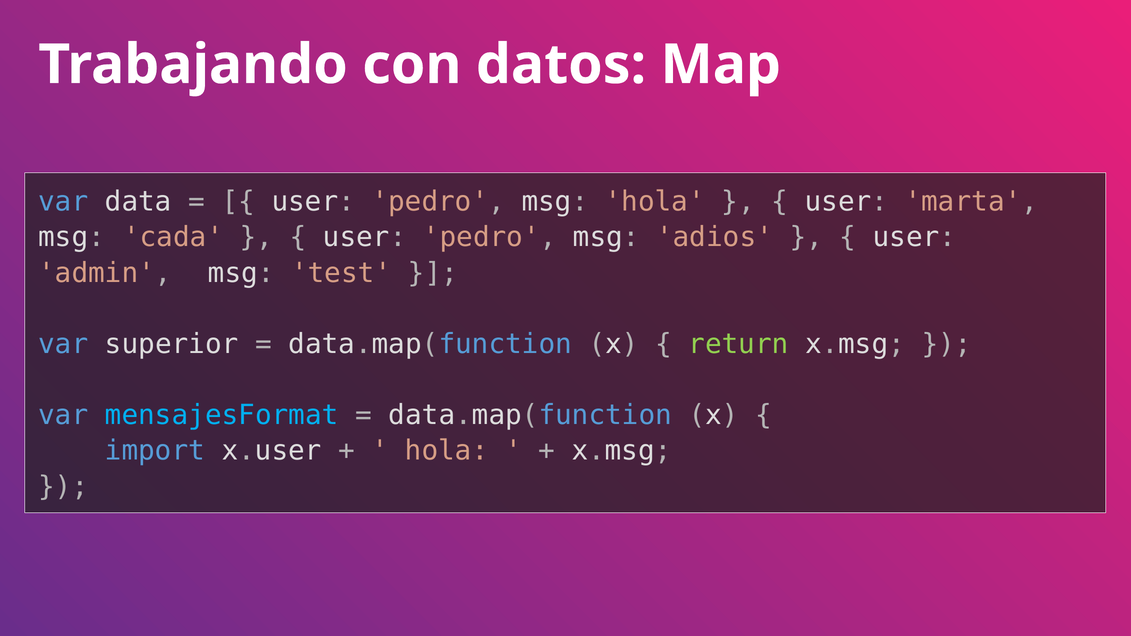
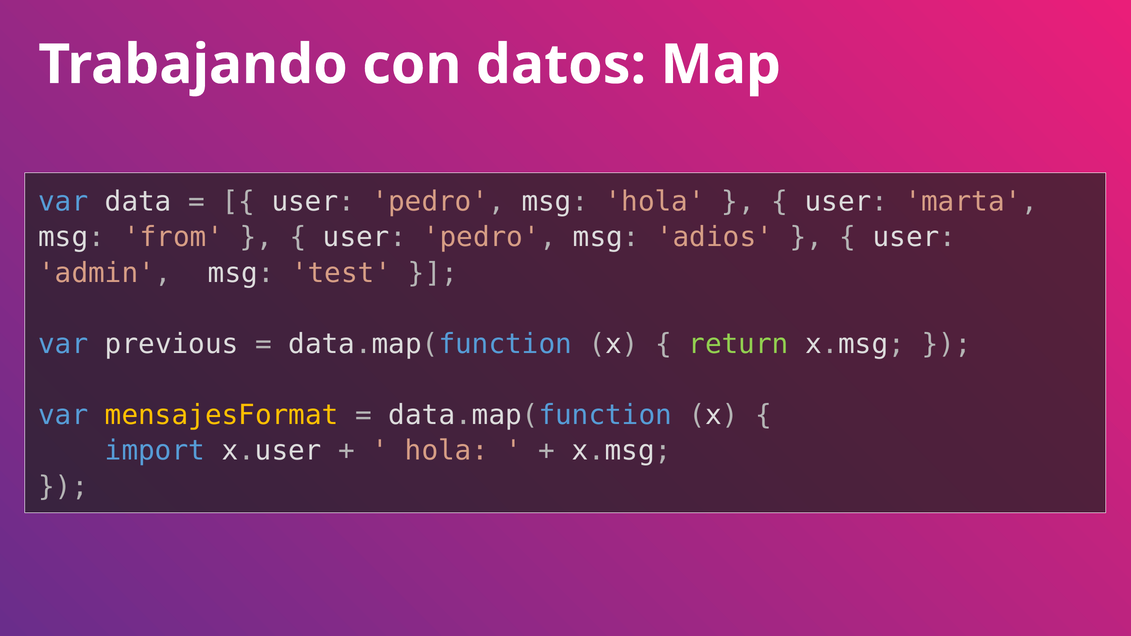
cada: cada -> from (173, 237)
superior: superior -> previous (172, 344)
mensajesFormat colour: light blue -> yellow (222, 415)
